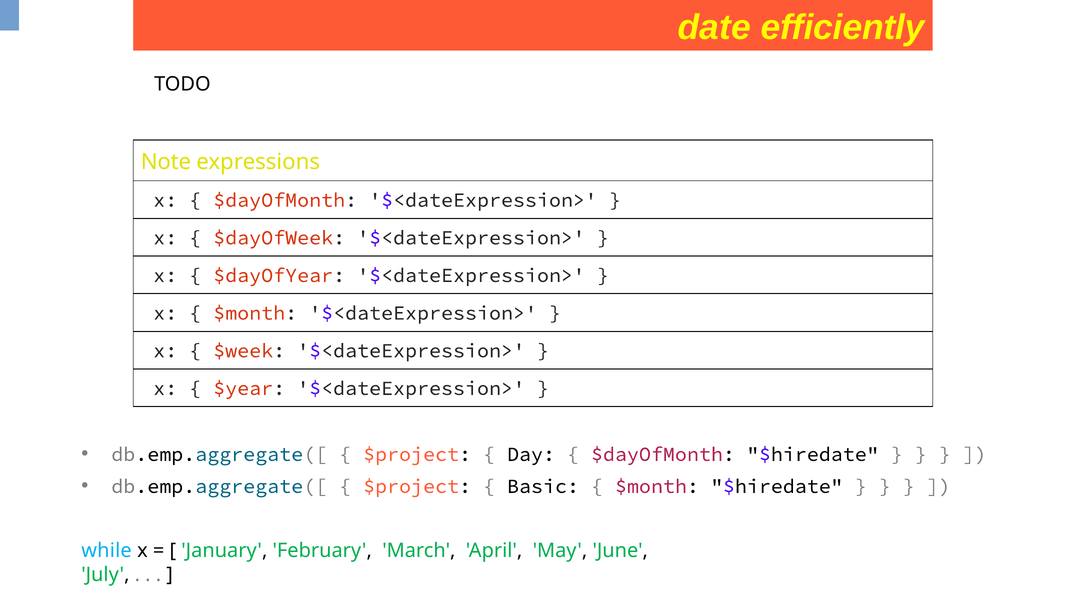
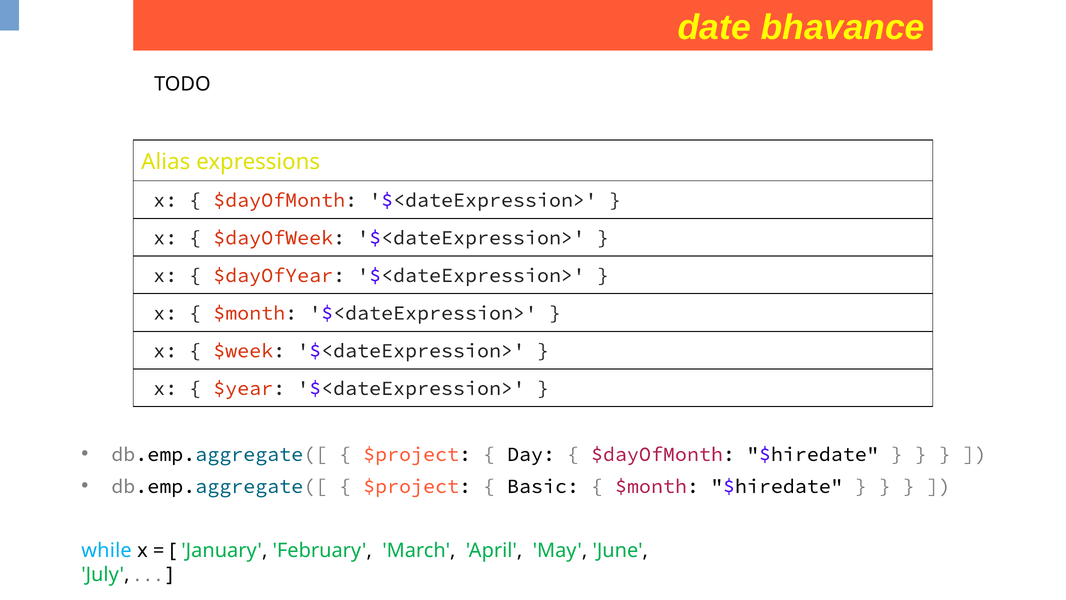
efficiently: efficiently -> bhavance (843, 28)
Note: Note -> Alias (166, 162)
